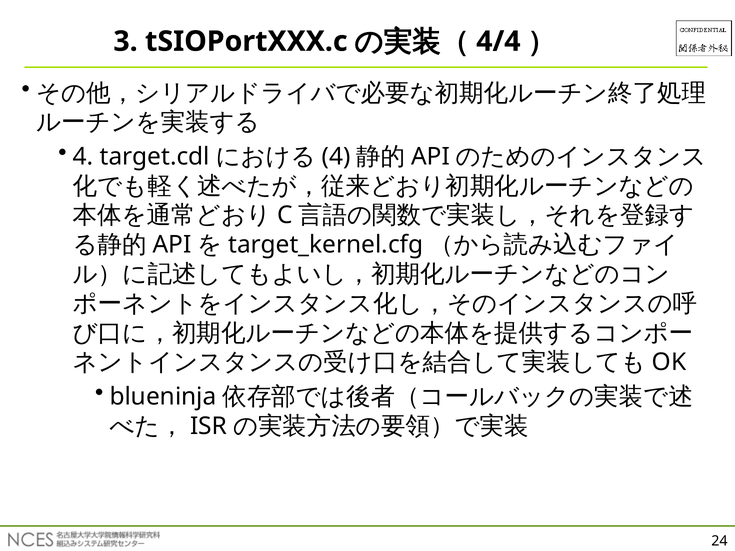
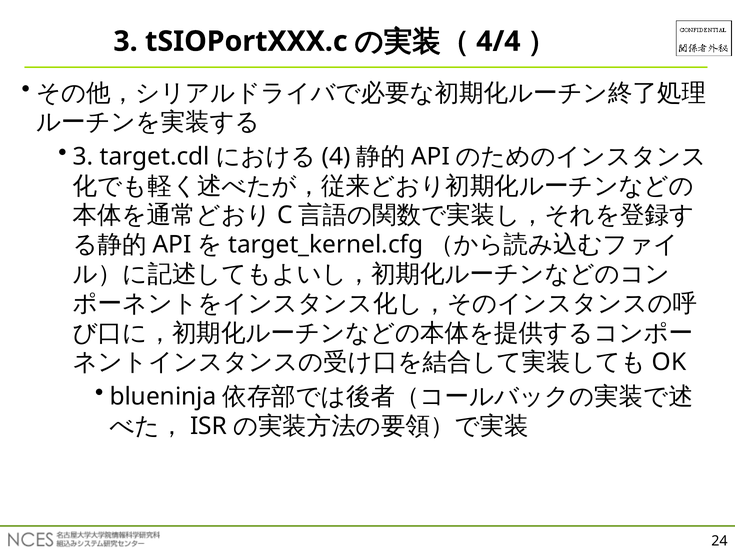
4: 4 -> 3 (83, 157)
